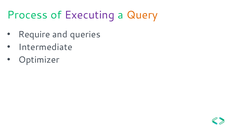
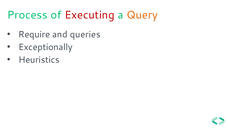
Executing colour: purple -> red (90, 15)
Intermediate: Intermediate -> Exceptionally (46, 47)
Optimizer: Optimizer -> Heuristics (39, 60)
